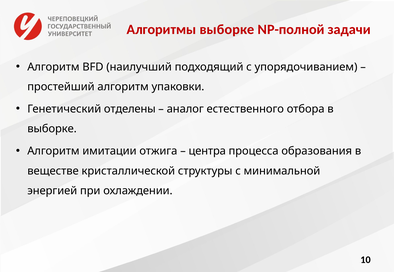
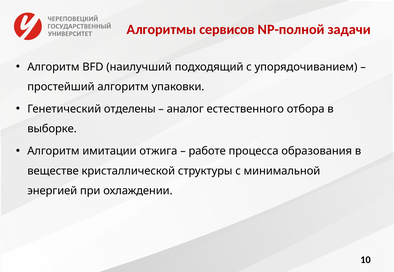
Алгоритмы выборке: выборке -> сервисов (227, 30)
центра: центра -> работе (207, 151)
